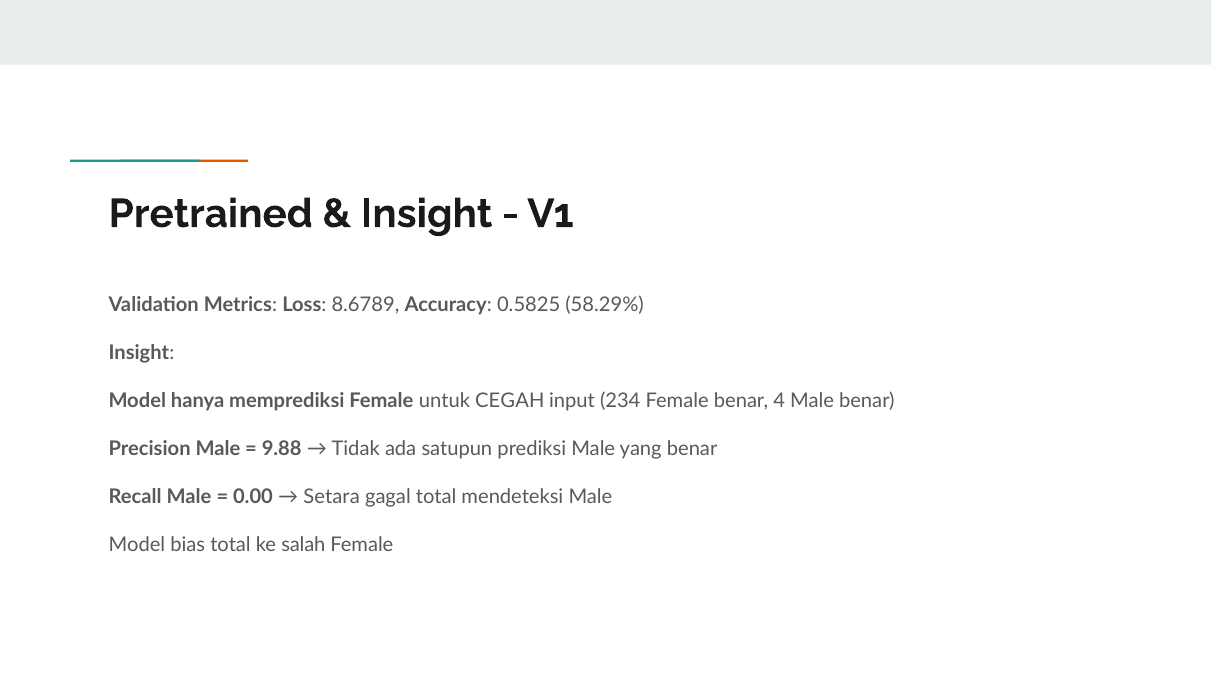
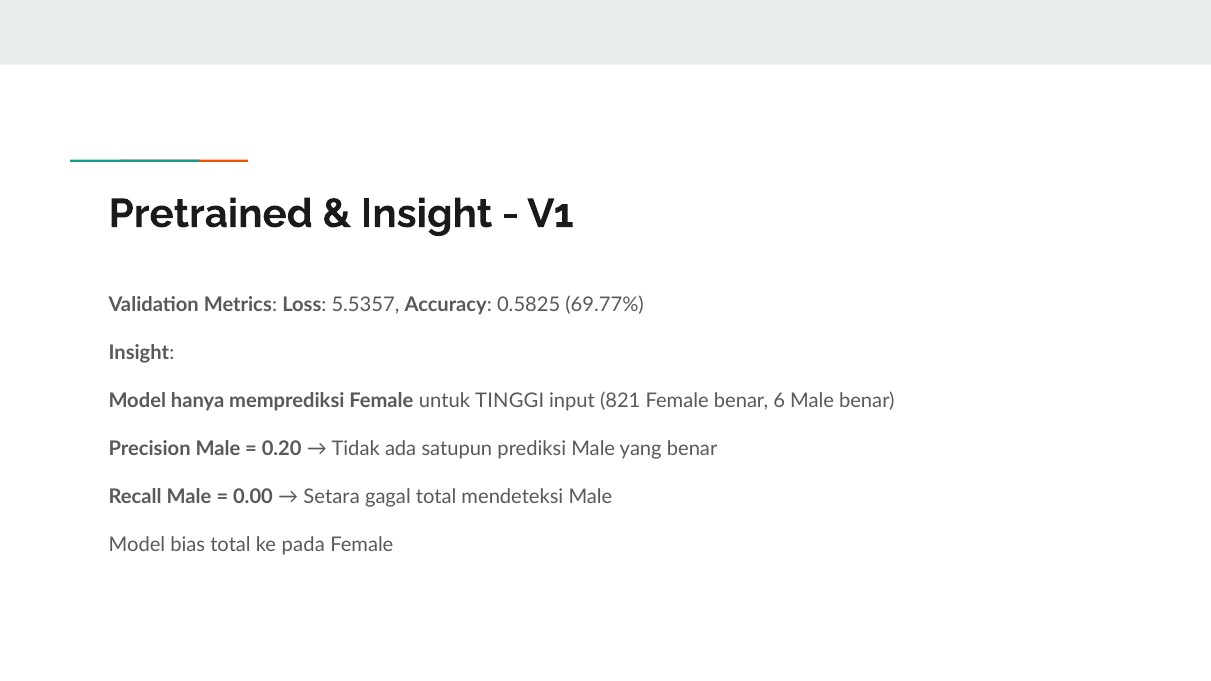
8.6789: 8.6789 -> 5.5357 (365, 305)
58.29%: 58.29% -> 69.77% (605, 305)
CEGAH: CEGAH -> TINGGI (510, 401)
234: 234 -> 821 (620, 401)
4: 4 -> 6 (779, 401)
9.88: 9.88 -> 0.20 (282, 449)
salah: salah -> pada (303, 545)
